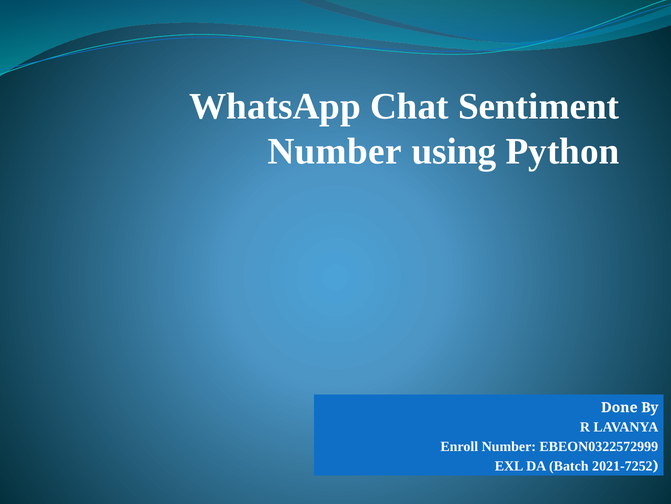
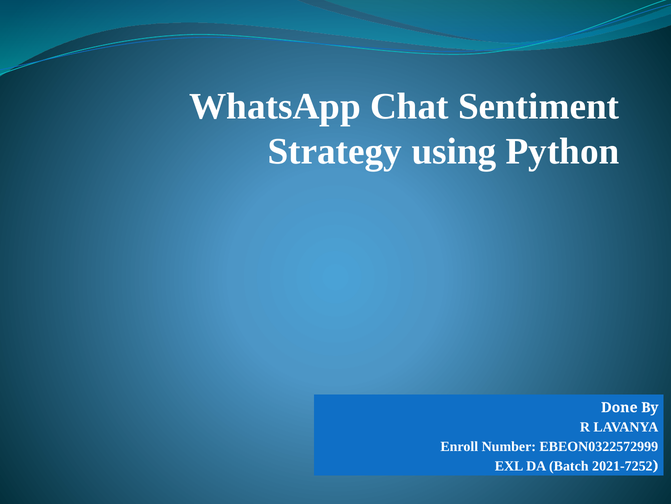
Number: Number -> Strategy (335, 151)
